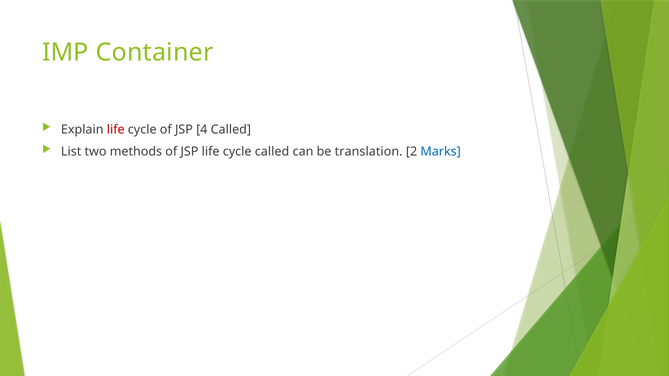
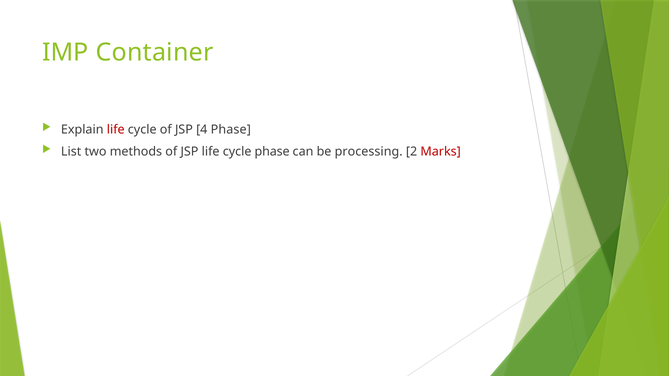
4 Called: Called -> Phase (231, 129)
cycle called: called -> phase (272, 152)
translation: translation -> processing (369, 152)
Marks colour: blue -> red (441, 152)
